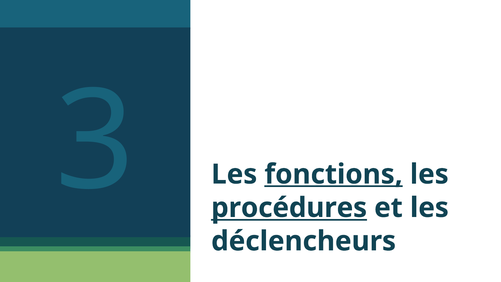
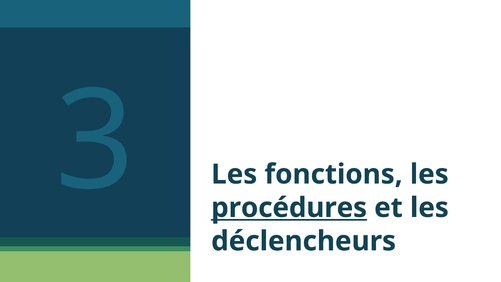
fonctions underline: present -> none (334, 174)
